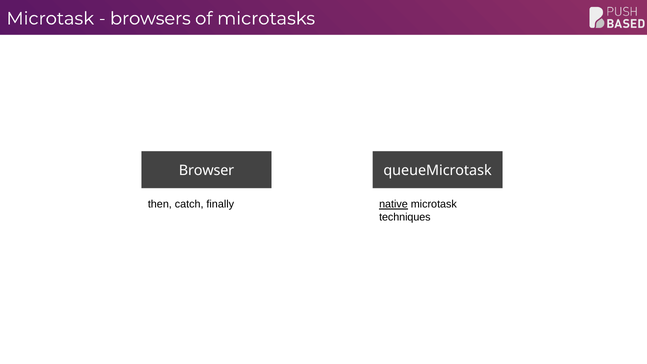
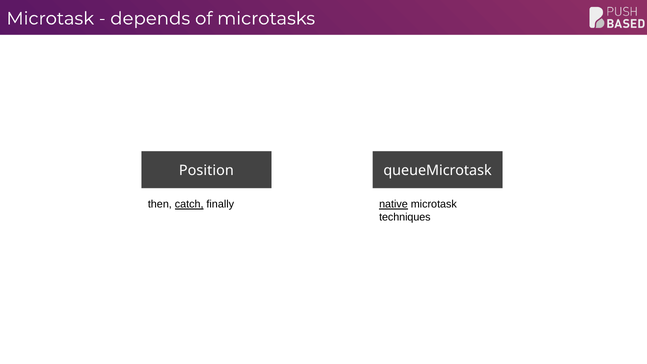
browsers: browsers -> depends (150, 19)
Browser: Browser -> Position (206, 171)
catch underline: none -> present (189, 204)
